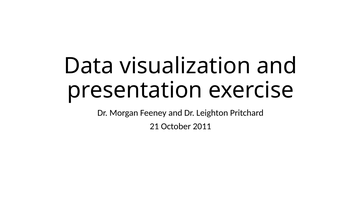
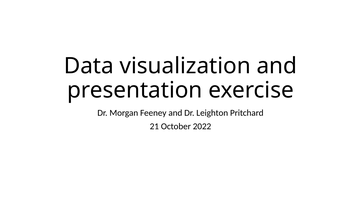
2011: 2011 -> 2022 (202, 126)
